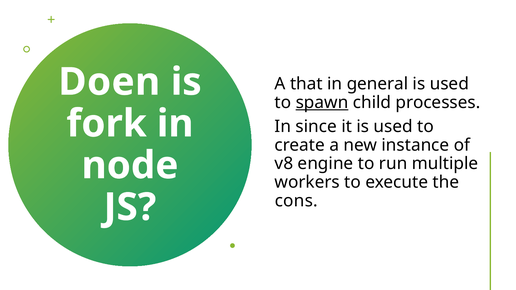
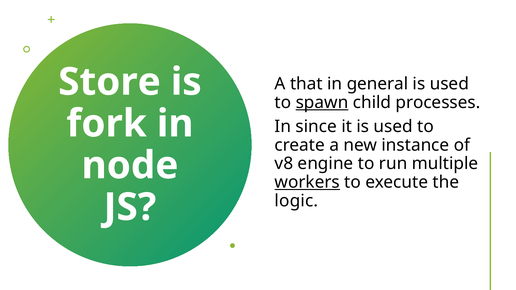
Doen: Doen -> Store (109, 82)
workers underline: none -> present (307, 182)
cons: cons -> logic (296, 201)
